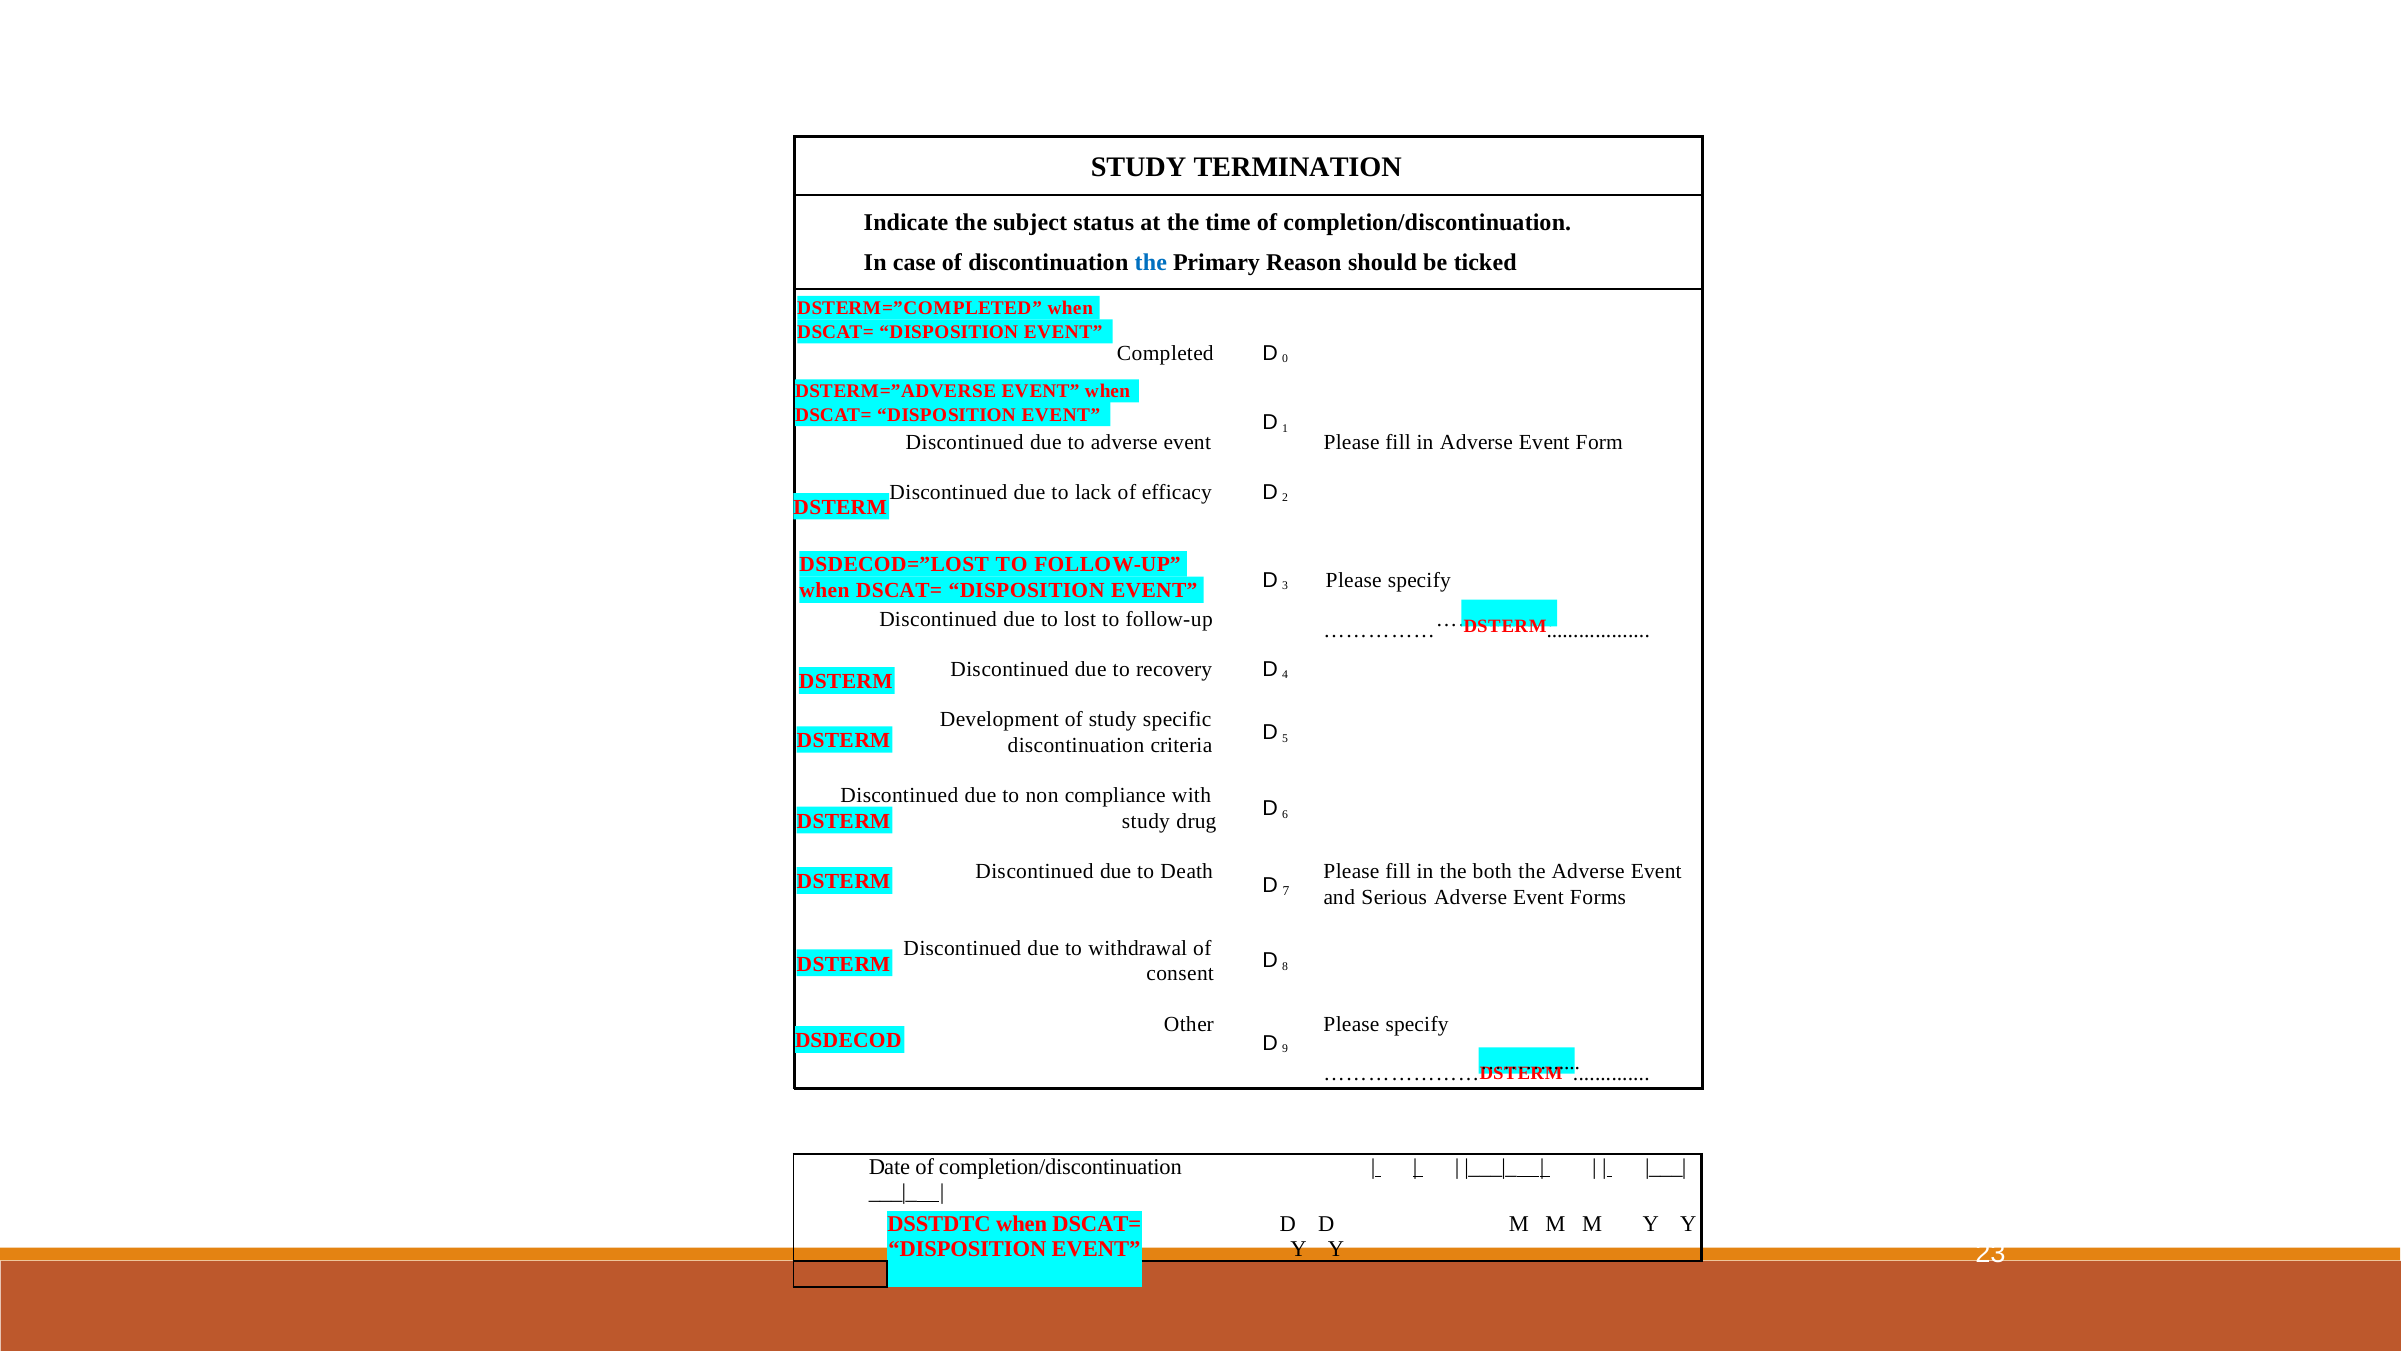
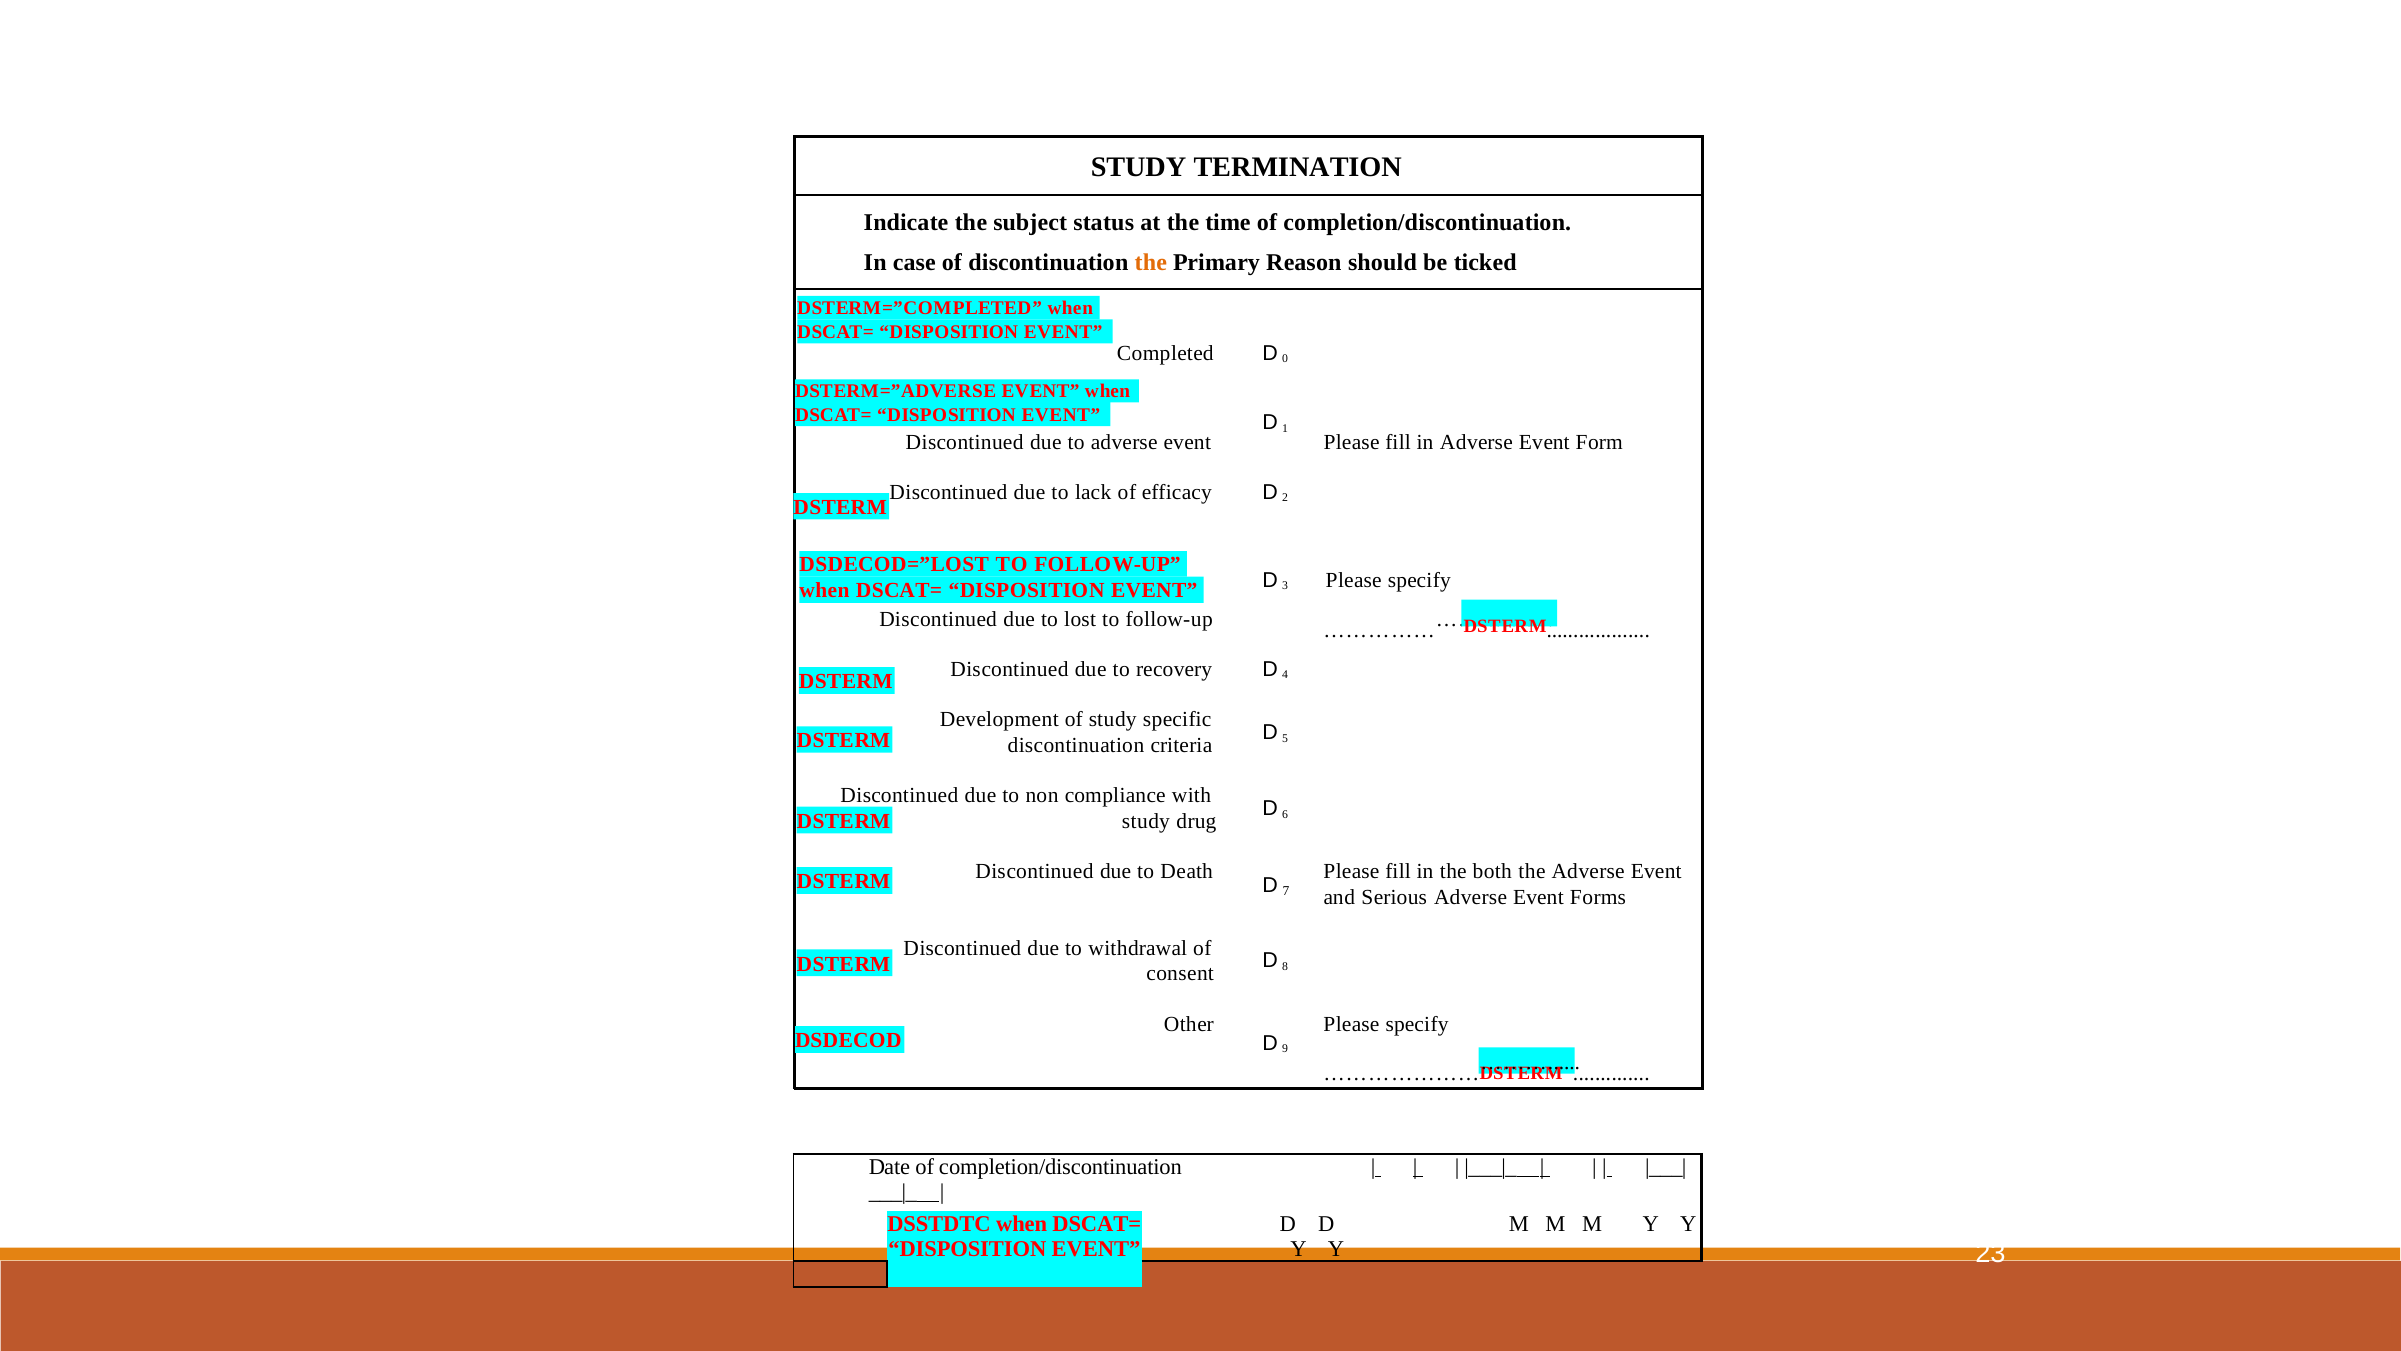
the colour: blue -> orange (1151, 263)
